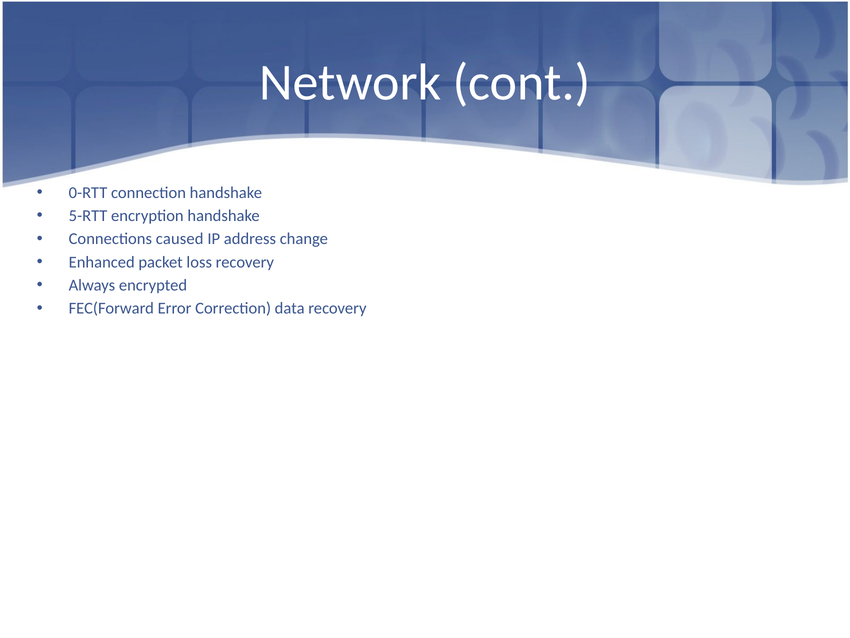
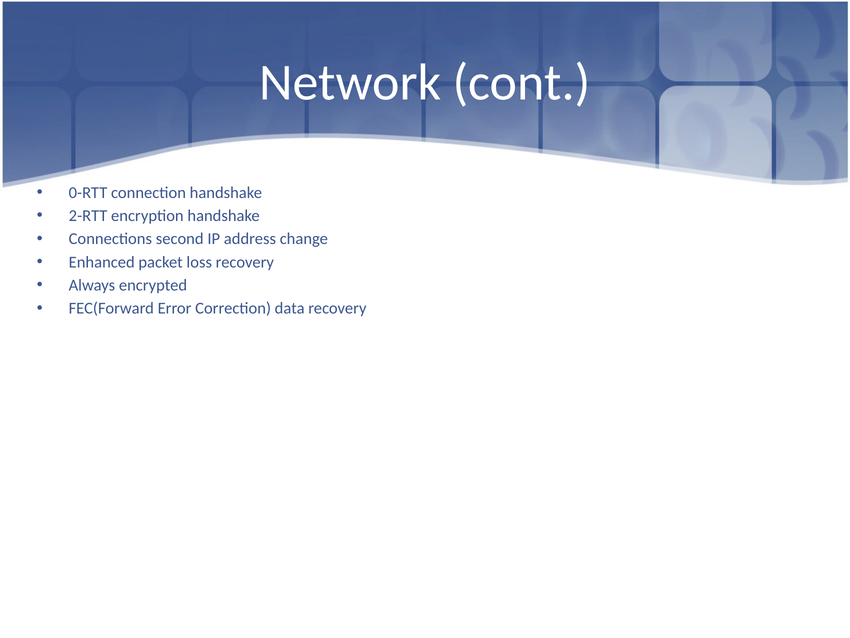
5-RTT: 5-RTT -> 2-RTT (88, 216)
caused: caused -> second (180, 239)
